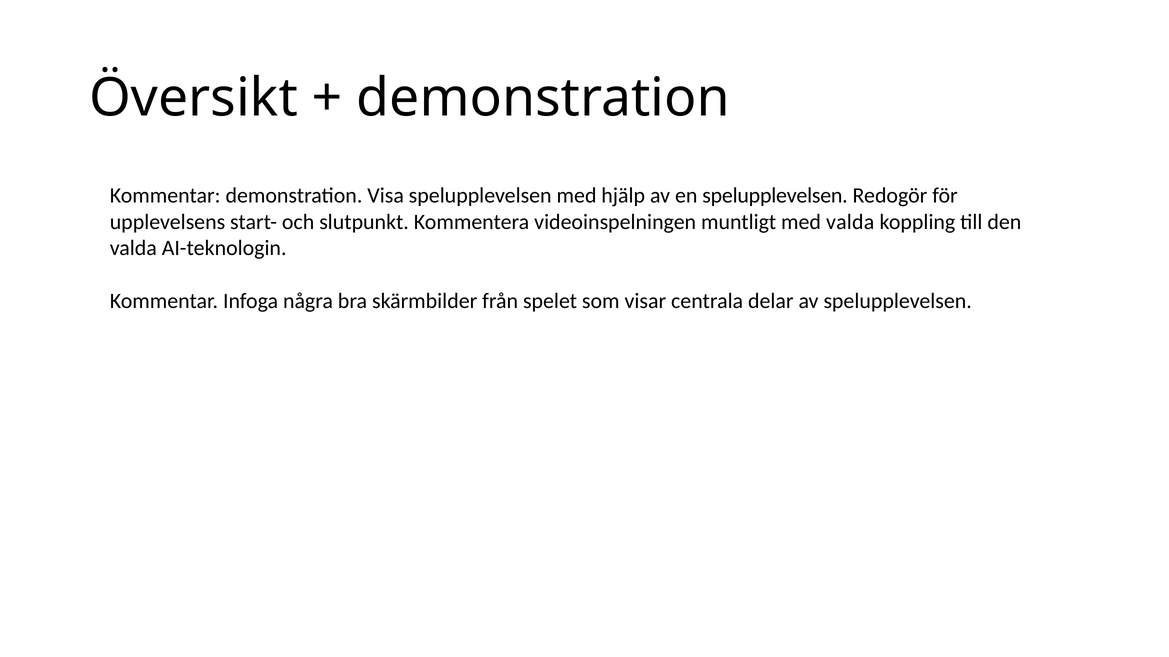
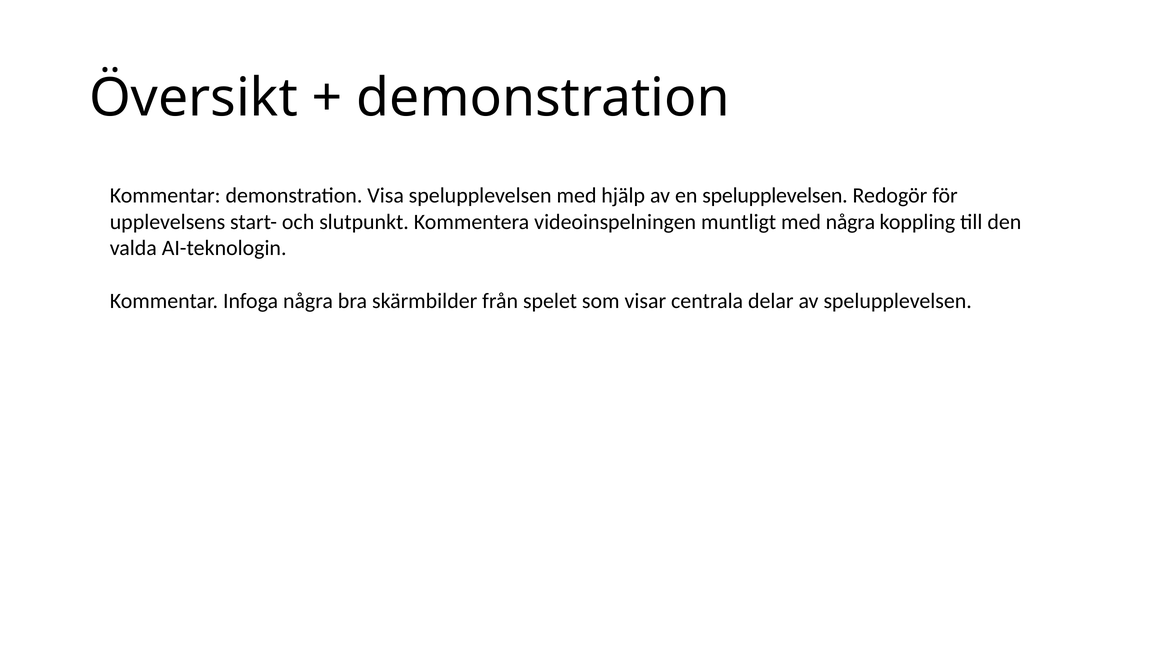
med valda: valda -> några (850, 222)
